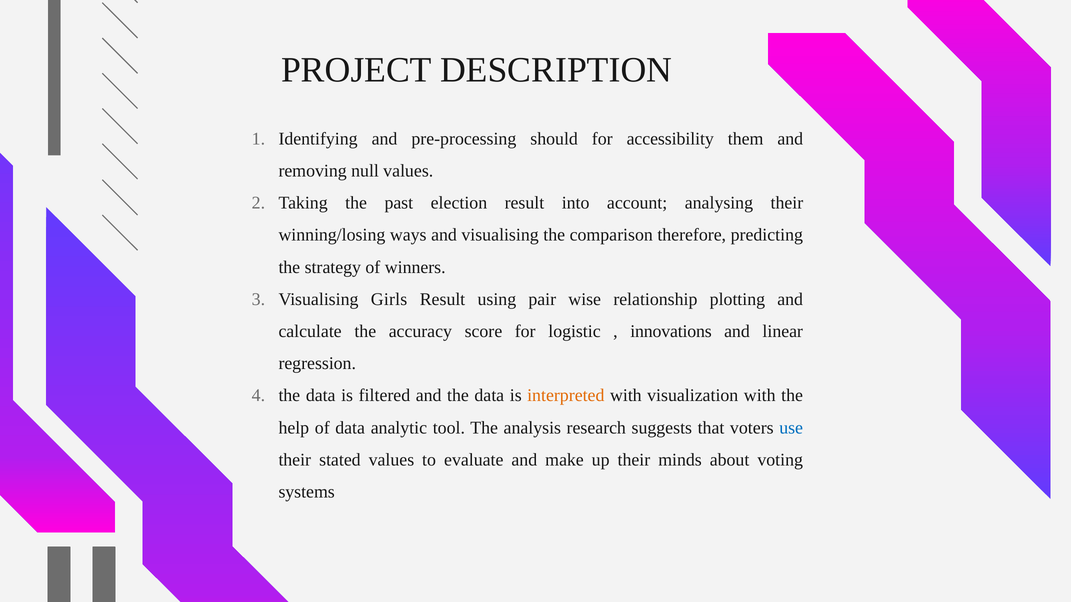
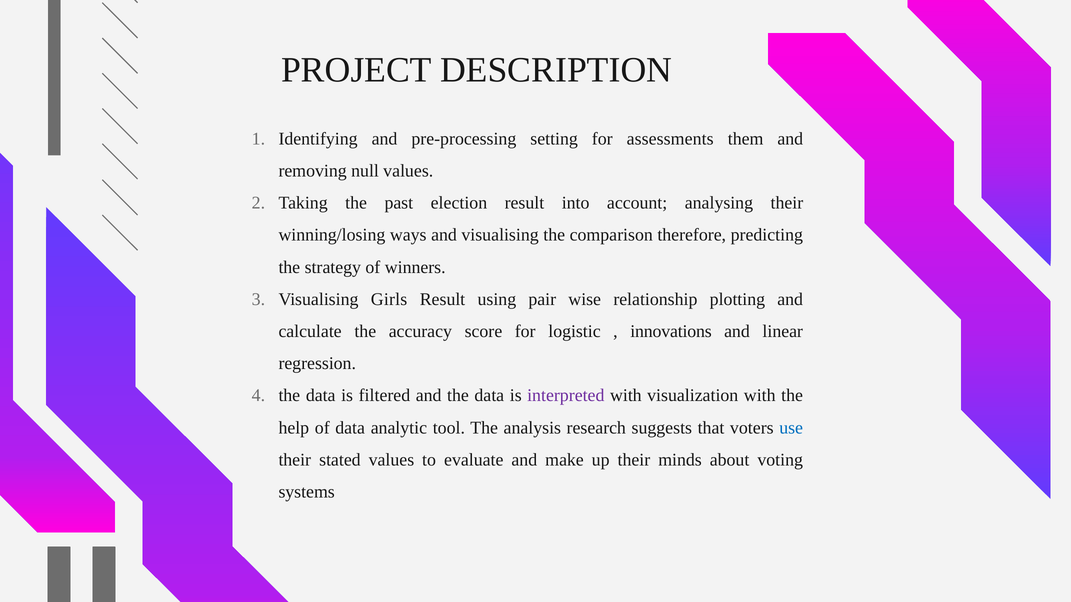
should: should -> setting (554, 139)
accessibility: accessibility -> assessments (670, 139)
interpreted colour: orange -> purple (566, 396)
